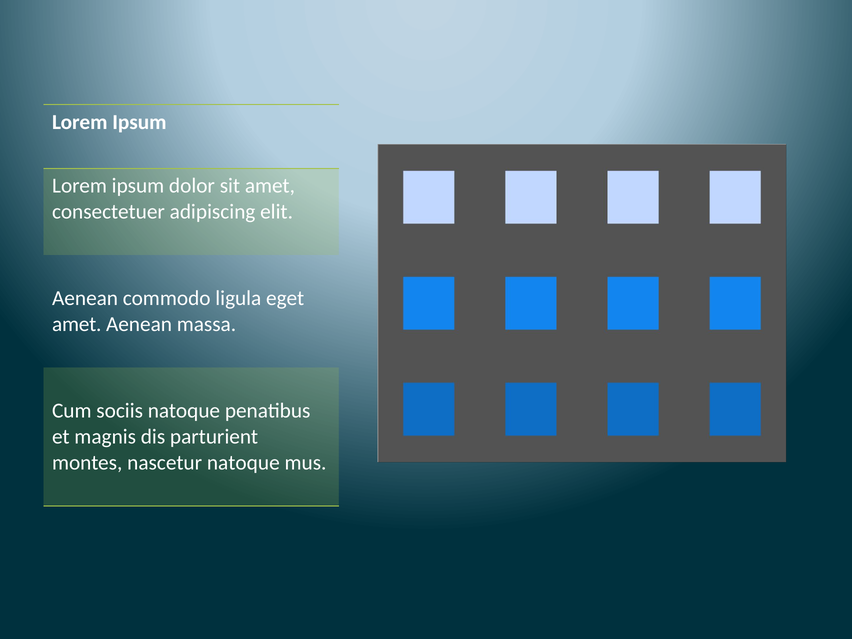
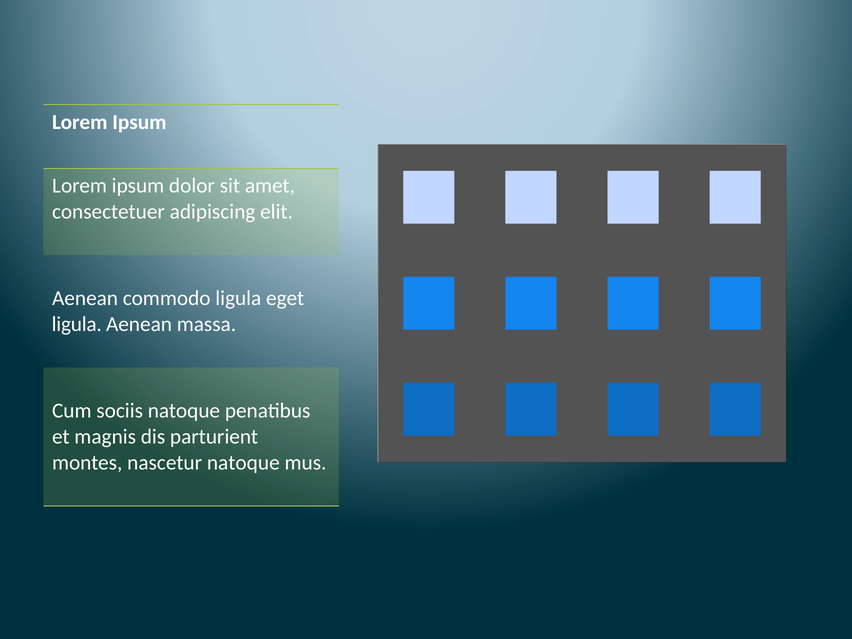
amet: amet -> ligula (77, 324)
